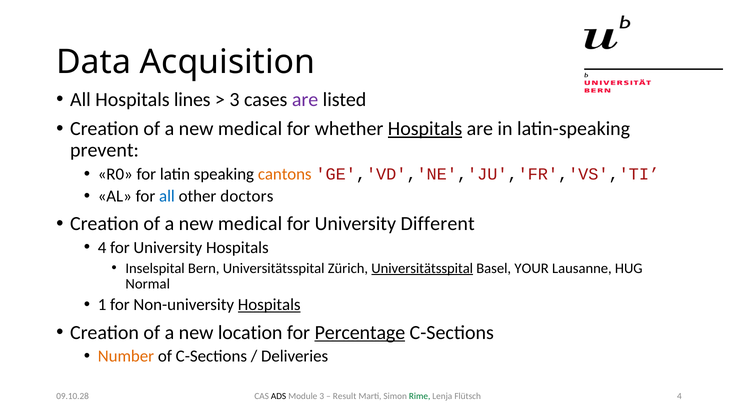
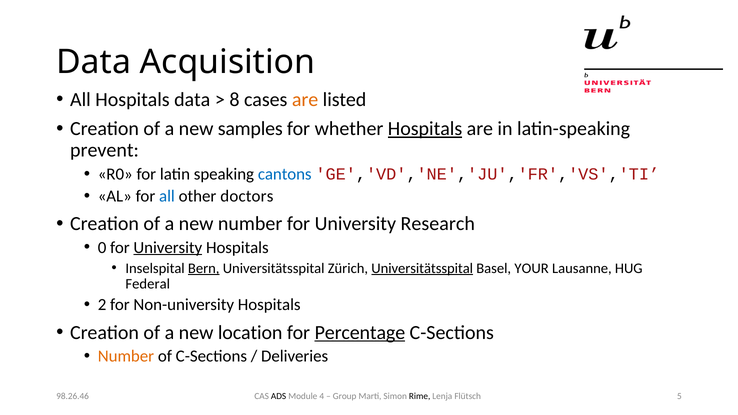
Hospitals lines: lines -> data (192, 99)
3: 3 -> 8 (234, 99)
are colour: purple -> orange (305, 99)
medical: medical -> samples (250, 129)
cantons colour: orange -> blue (285, 174)
medical: medical -> number (250, 224)
Different: Different -> Research (438, 224)
4: 4 -> 0 (102, 248)
University underline: none -> present (168, 248)
Bern underline: none -> present (204, 268)
Normal: Normal -> Federal (148, 284)
1: 1 -> 2 (102, 305)
Hospitals underline: present -> none (269, 305)
Module 3: 3 -> 4 (322, 396)
Result: Result -> Group (345, 396)
Rime colour: green -> black (420, 396)
Flütsch 4: 4 -> 5 (679, 396)
09.10.28: 09.10.28 -> 98.26.46 (73, 396)
